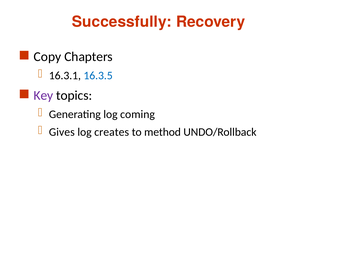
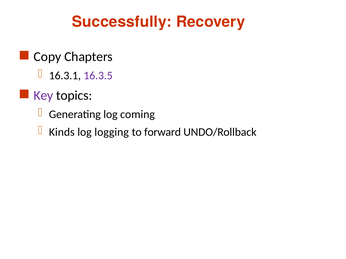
16.3.5 colour: blue -> purple (98, 76)
Gives: Gives -> Kinds (62, 132)
creates: creates -> logging (112, 132)
method: method -> forward (163, 132)
